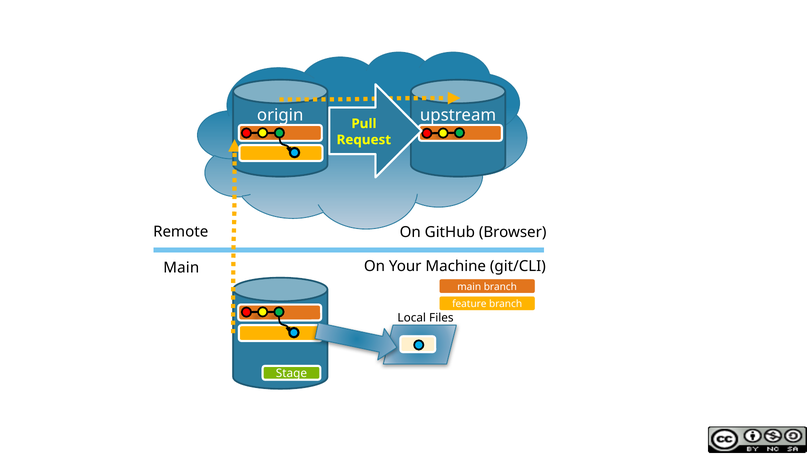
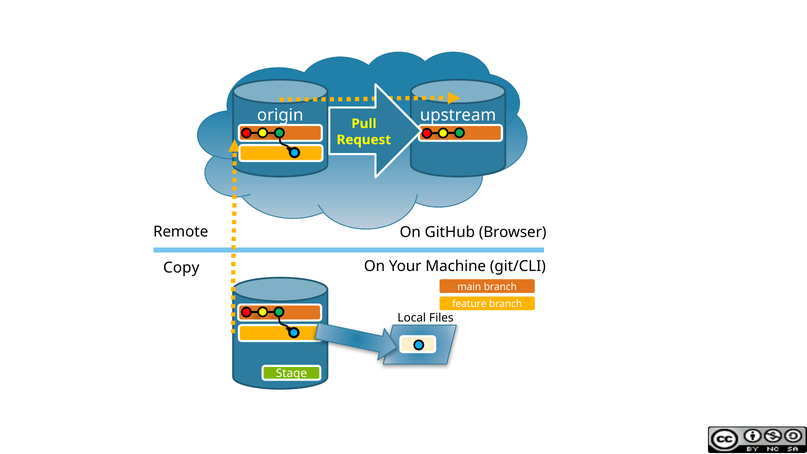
Main: Main -> Copy (181, 268)
